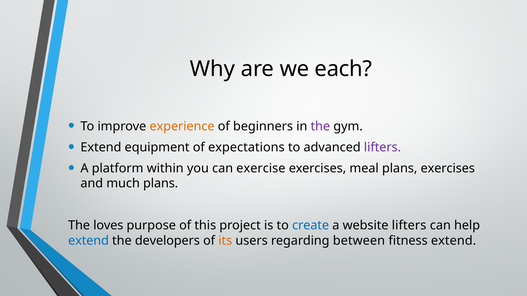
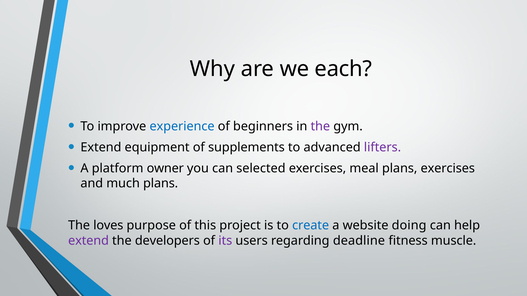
experience colour: orange -> blue (182, 126)
expectations: expectations -> supplements (246, 147)
within: within -> owner (165, 169)
exercise: exercise -> selected (261, 169)
website lifters: lifters -> doing (409, 226)
extend colour: blue -> purple (89, 241)
its colour: orange -> purple (225, 241)
between: between -> deadline (359, 241)
fitness extend: extend -> muscle (454, 241)
